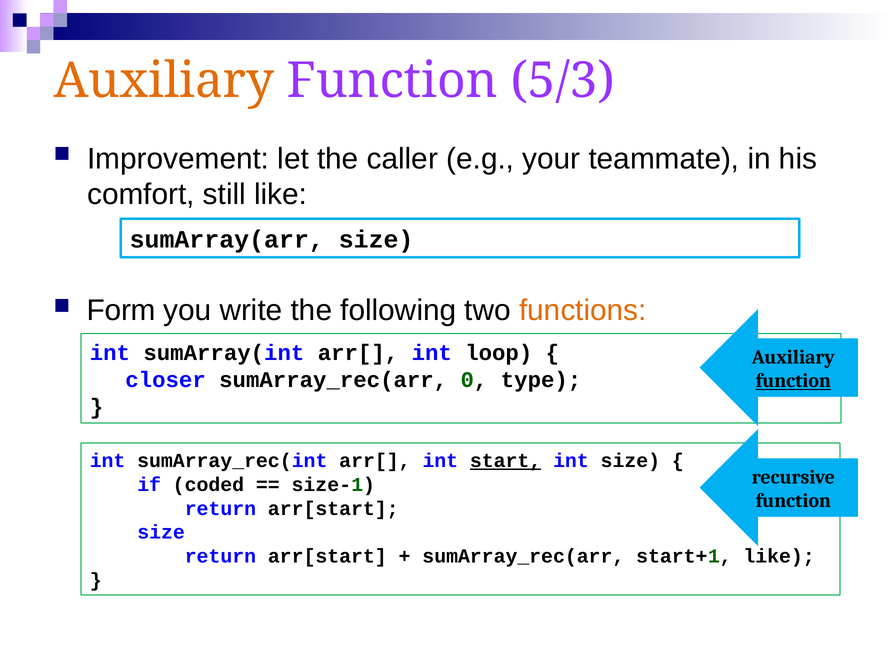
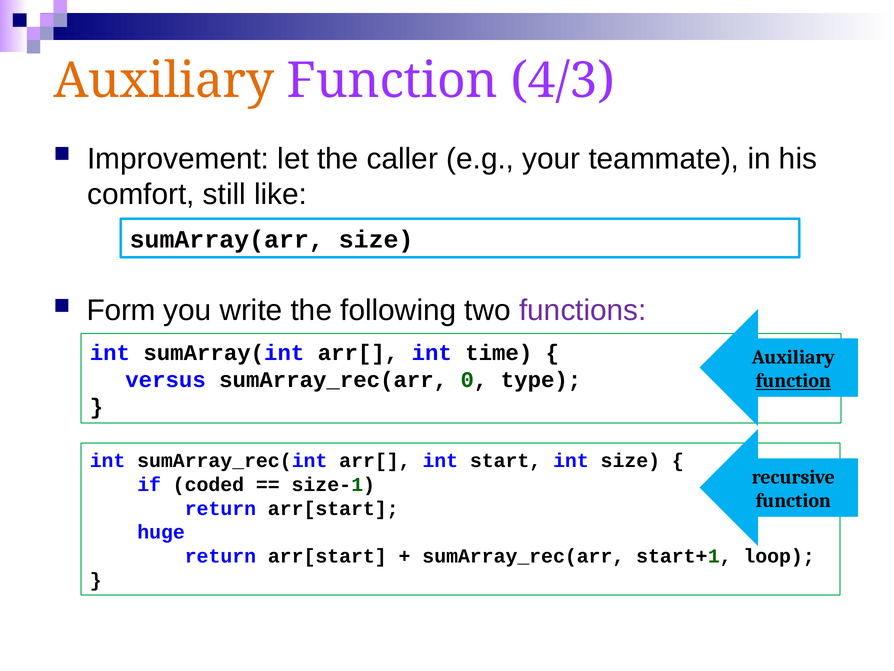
5/3: 5/3 -> 4/3 (563, 81)
functions colour: orange -> purple (583, 310)
loop: loop -> time (499, 353)
closer: closer -> versus (166, 380)
start underline: present -> none (506, 460)
size: size -> huge (161, 532)
start+1 like: like -> loop (779, 556)
